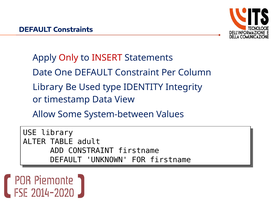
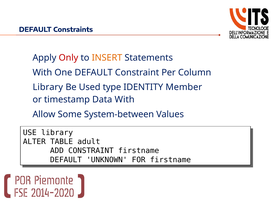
INSERT colour: red -> orange (107, 58)
Date: Date -> With (42, 73)
Integrity: Integrity -> Member (184, 87)
Data View: View -> With (125, 100)
